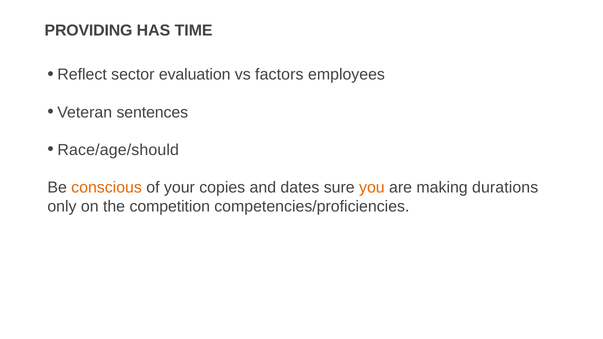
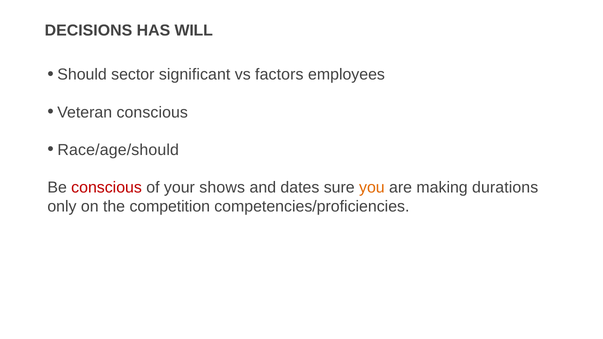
PROVIDING: PROVIDING -> DECISIONS (88, 30)
TIME: TIME -> WILL (194, 30)
Reflect: Reflect -> Should (82, 75)
evaluation: evaluation -> significant (195, 75)
Veteran sentences: sentences -> conscious (152, 112)
conscious colour: orange -> red (107, 188)
copies: copies -> shows (222, 188)
